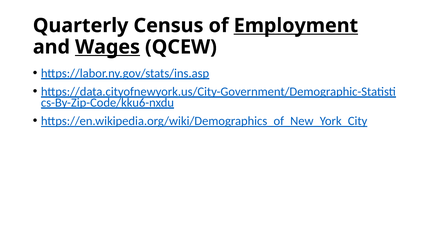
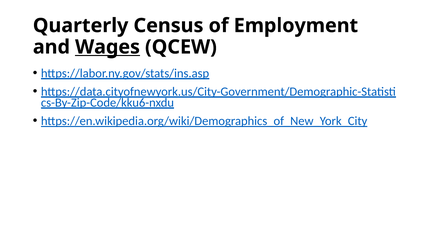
Employment underline: present -> none (296, 26)
